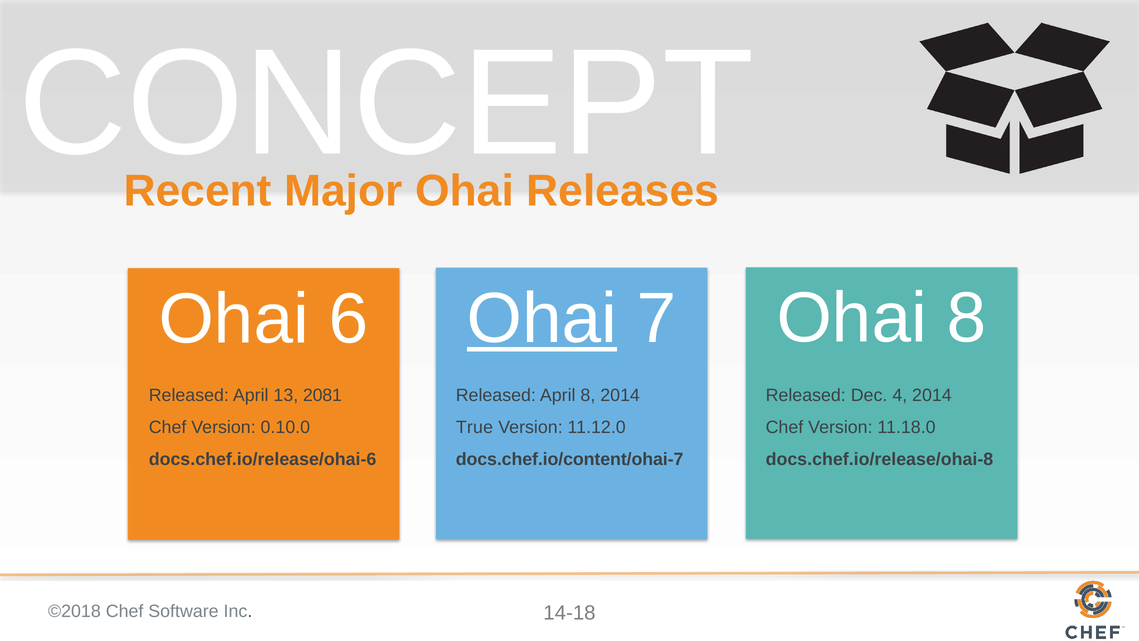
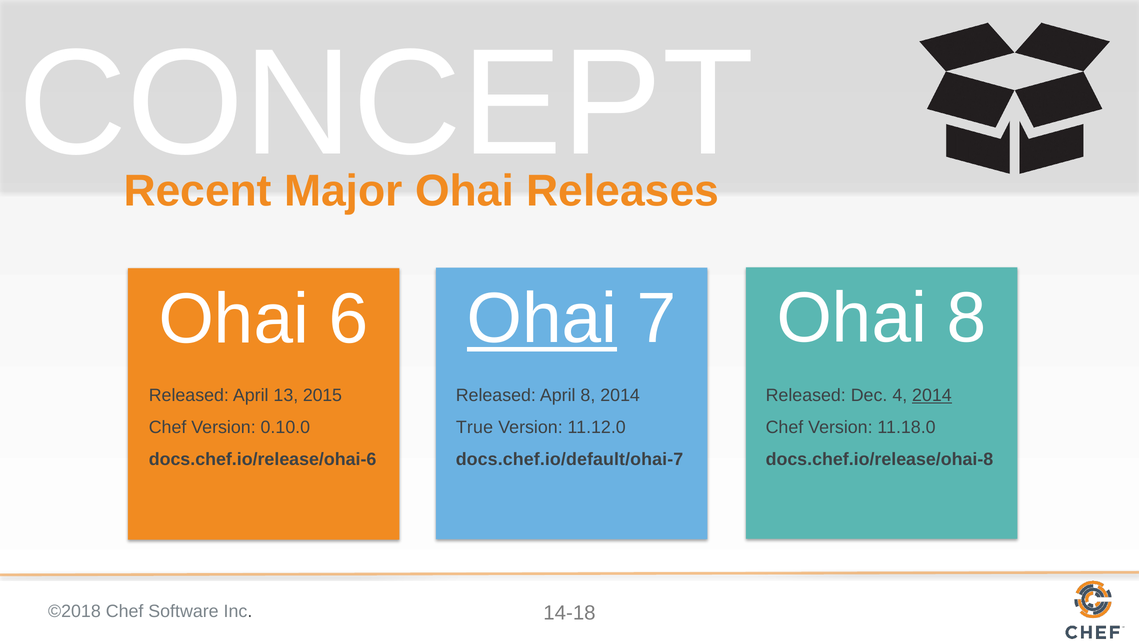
2081: 2081 -> 2015 (322, 395)
2014 underline: none -> present (932, 395)
docs.chef.io/content/ohai-7: docs.chef.io/content/ohai-7 -> docs.chef.io/default/ohai-7 (569, 459)
